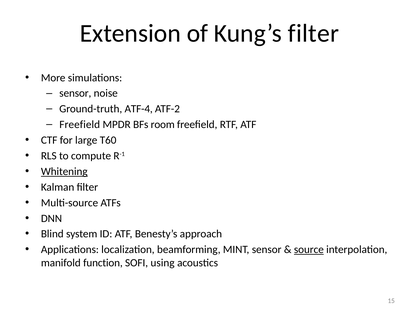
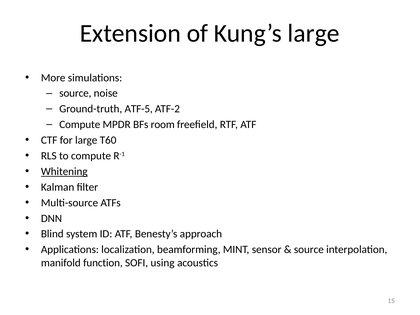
Kung’s filter: filter -> large (314, 33)
sensor: sensor -> source (75, 93)
ATF-4: ATF-4 -> ATF-5 (139, 109)
Freefield: Freefield -> Compute (80, 125)
source underline: present -> none (309, 250)
